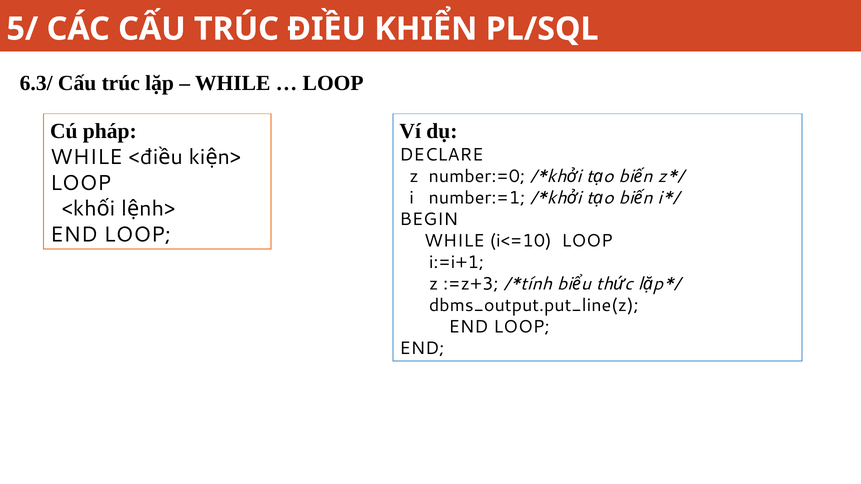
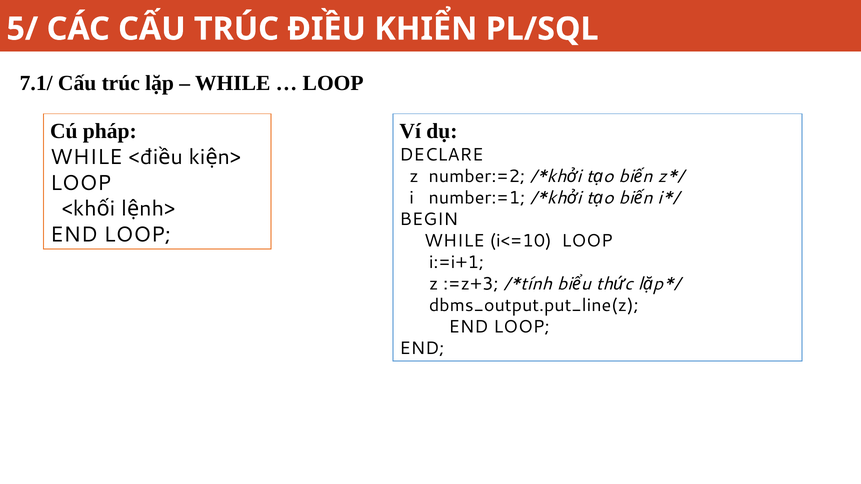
6.3/: 6.3/ -> 7.1/ (36, 83)
number:=0: number:=0 -> number:=2 (477, 176)
